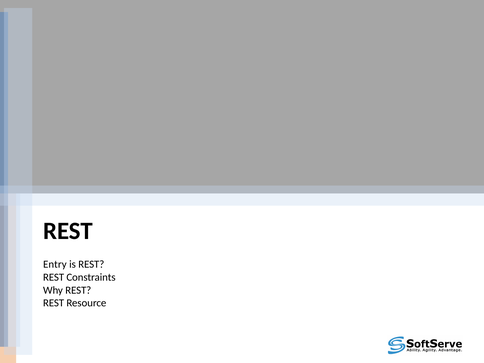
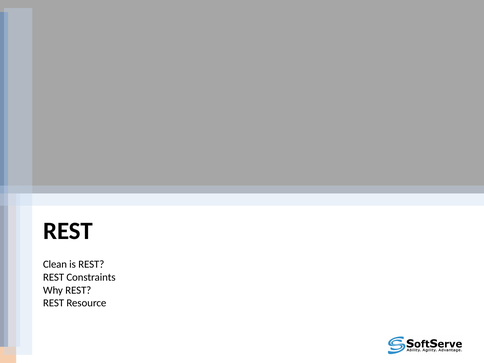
Entry: Entry -> Clean (55, 264)
